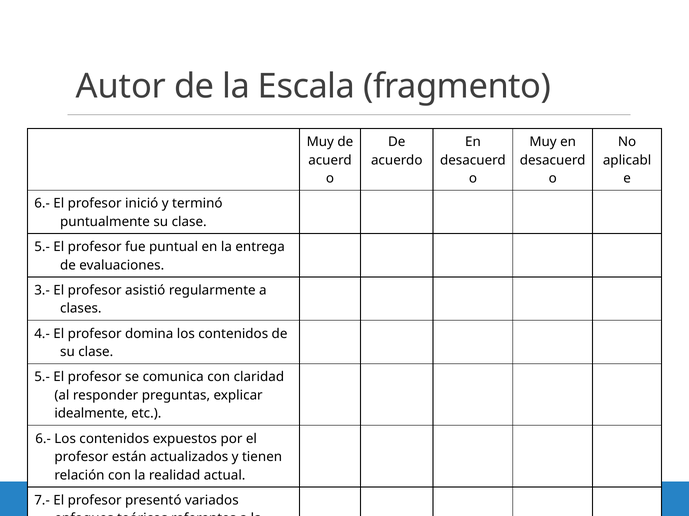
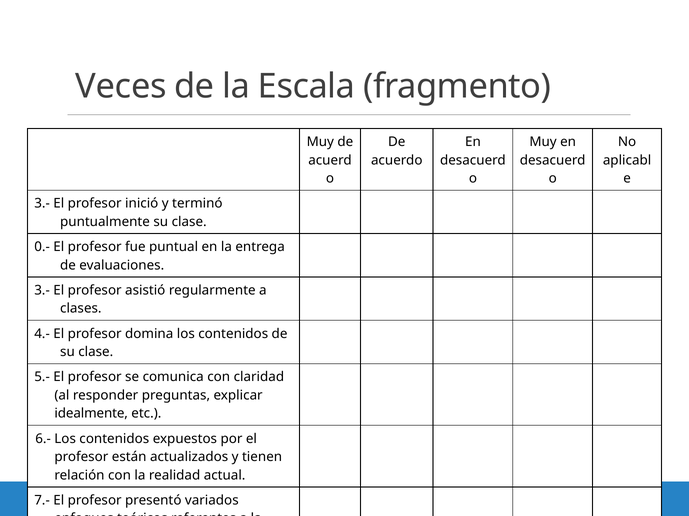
Autor: Autor -> Veces (121, 86)
6.-: 6.- -> 3.- (42, 204)
5.-: 5.- -> 0.- (42, 247)
